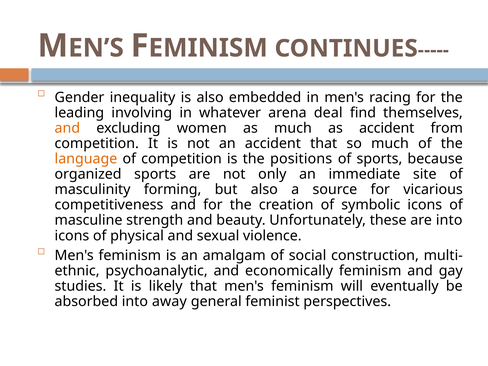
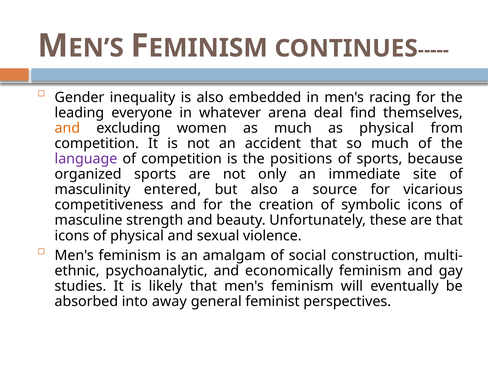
involving: involving -> everyone (142, 113)
as accident: accident -> physical (387, 128)
language colour: orange -> purple (86, 159)
forming: forming -> entered (173, 190)
are into: into -> that (449, 220)
